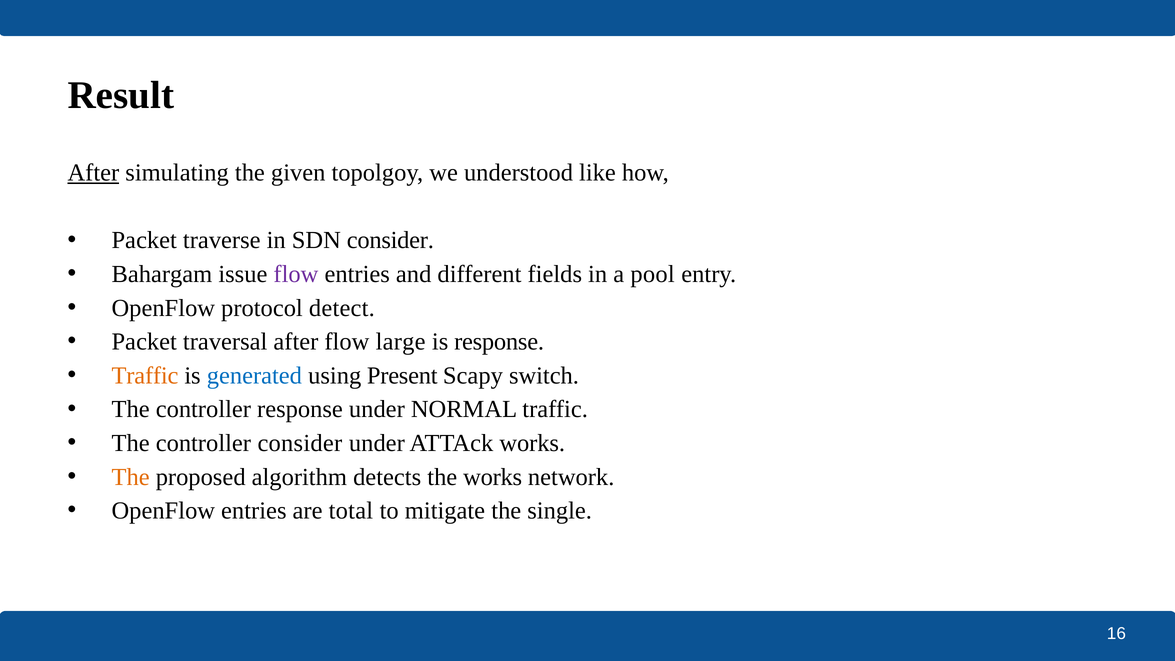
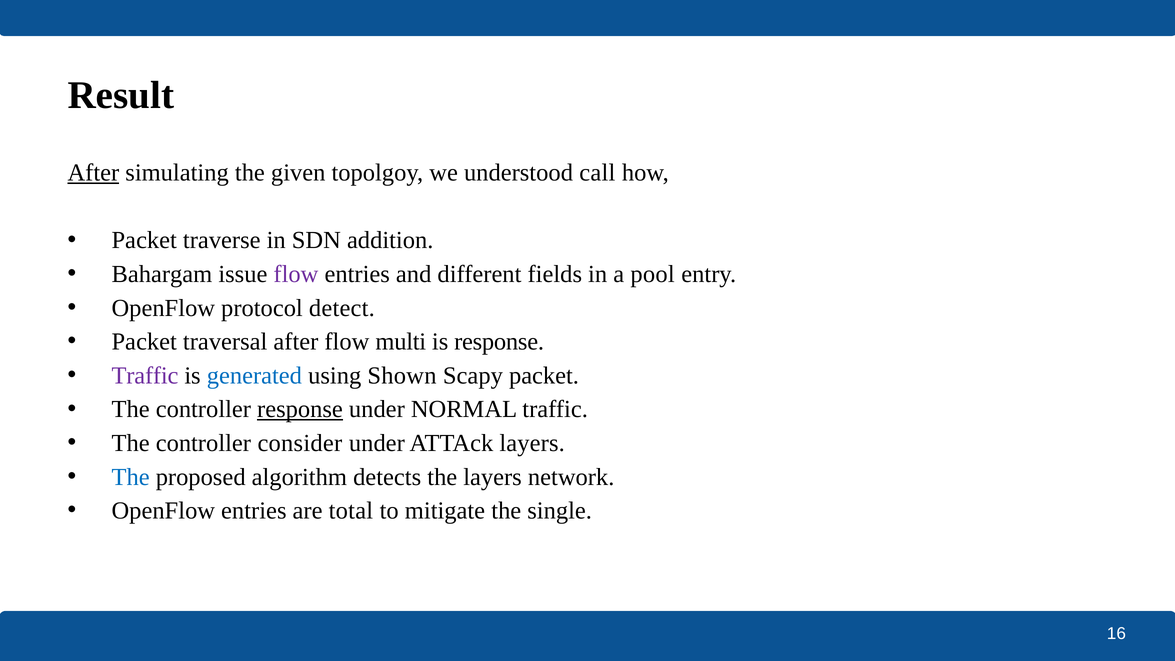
like: like -> call (597, 173)
SDN consider: consider -> addition (390, 240)
large: large -> multi (401, 342)
Traffic colour: orange -> purple (145, 376)
Present: Present -> Shown (402, 376)
Scapy switch: switch -> packet (544, 376)
response underline: none -> present (300, 409)
ATTAck works: works -> layers (532, 443)
The colour: orange -> blue (131, 477)
the works: works -> layers (493, 477)
